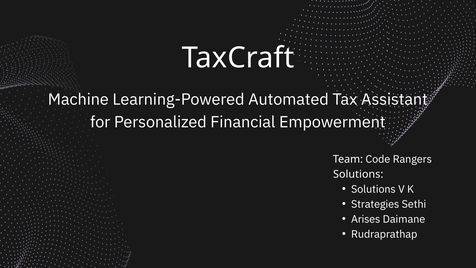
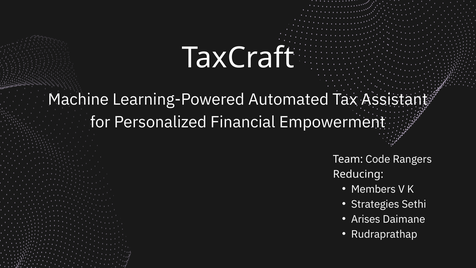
Solutions: Solutions -> Reducing (358, 174)
Solutions: Solutions -> Members (373, 189)
